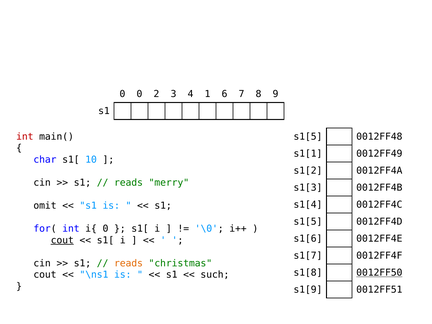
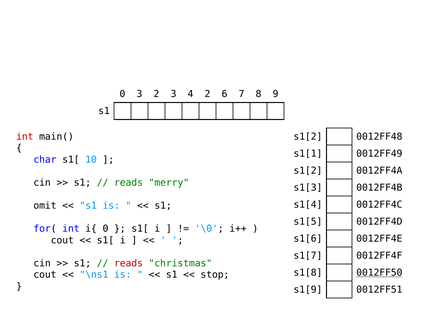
0 0: 0 -> 3 (139, 94)
4 1: 1 -> 2 (207, 94)
s1[5: s1[5 -> s1[2 (308, 137)
cout underline: present -> none (62, 240)
reads colour: orange -> red (129, 263)
such: such -> stop (215, 275)
